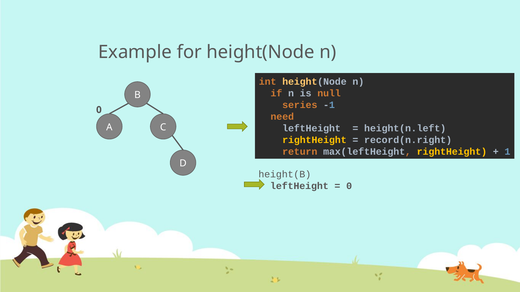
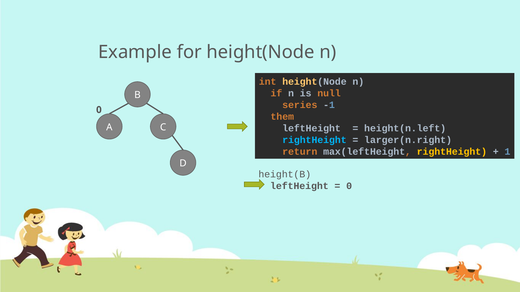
need: need -> them (282, 117)
rightHeight colour: yellow -> light blue (314, 140)
record(n.right: record(n.right -> larger(n.right (408, 140)
